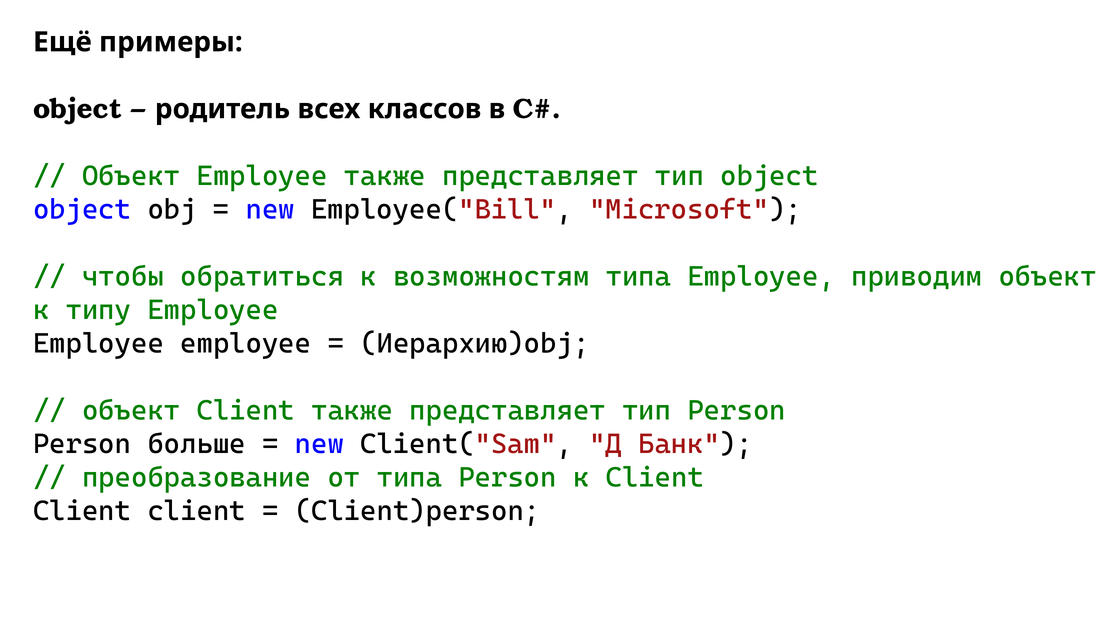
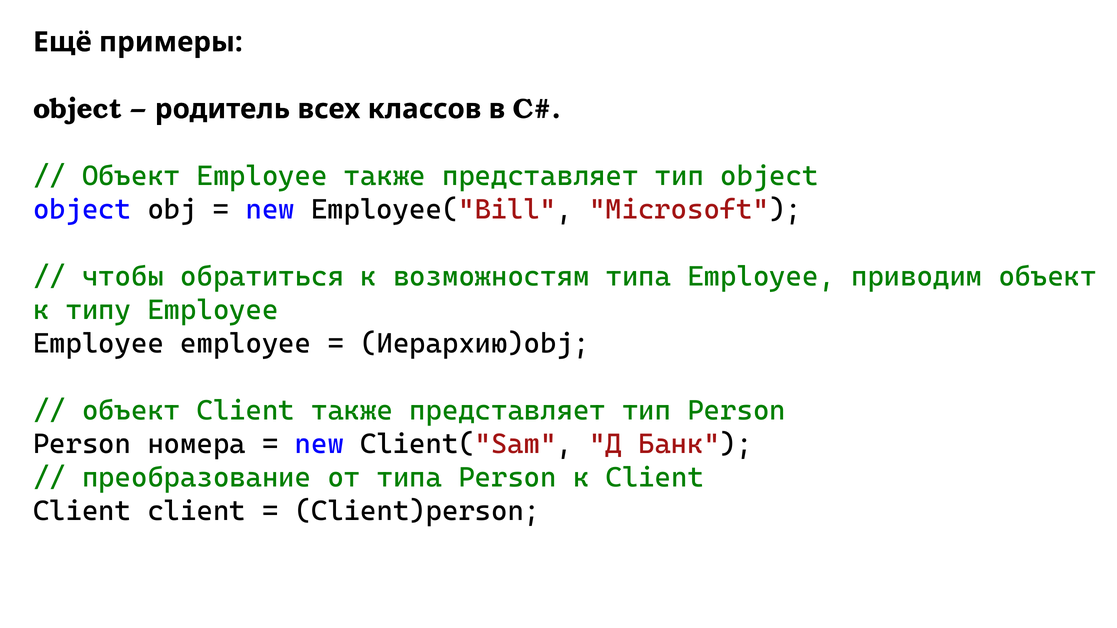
больше: больше -> номера (197, 444)
